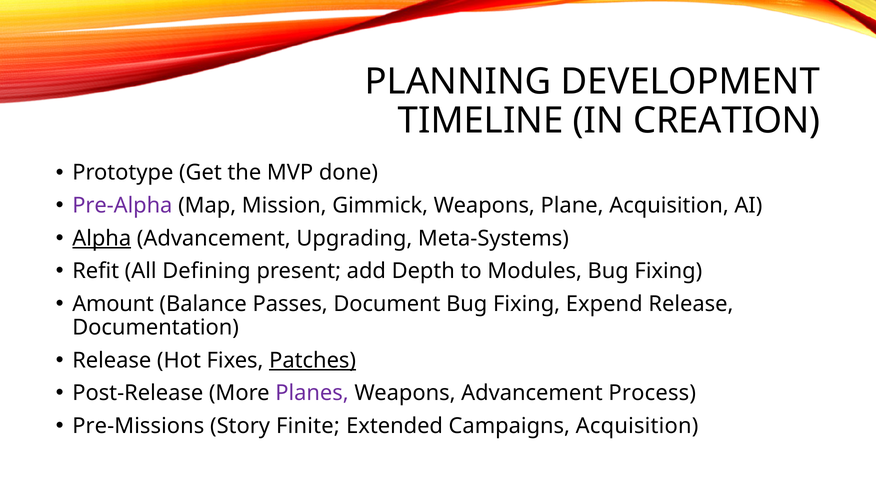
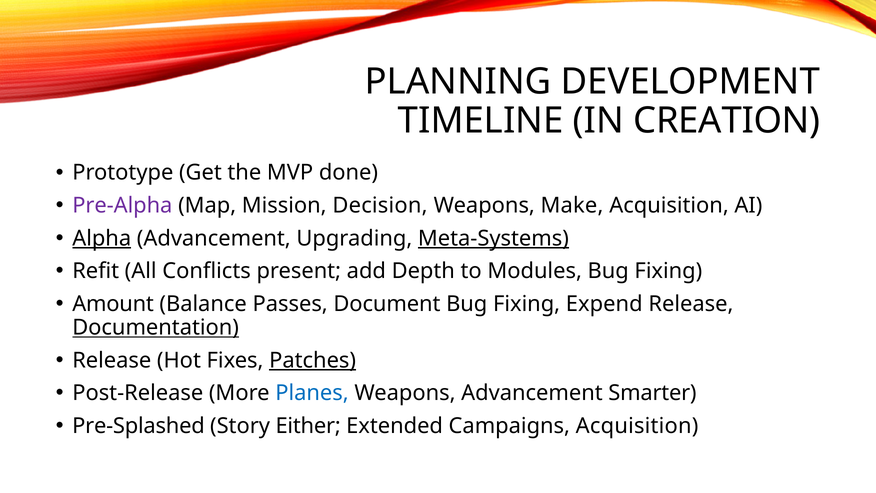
Gimmick: Gimmick -> Decision (380, 205)
Plane: Plane -> Make (572, 205)
Meta-Systems underline: none -> present (493, 238)
Defining: Defining -> Conflicts (207, 271)
Documentation underline: none -> present (156, 327)
Planes colour: purple -> blue (312, 393)
Process: Process -> Smarter (652, 393)
Pre-Missions: Pre-Missions -> Pre-Splashed (138, 426)
Finite: Finite -> Either (308, 426)
